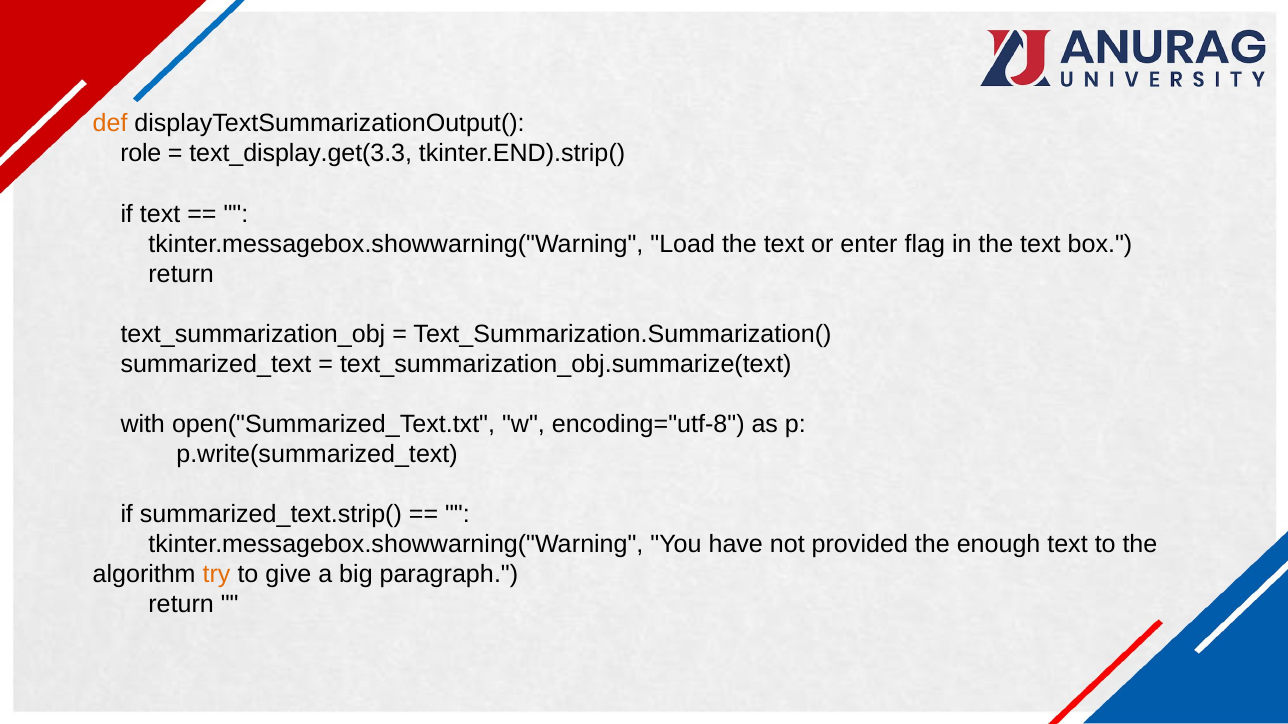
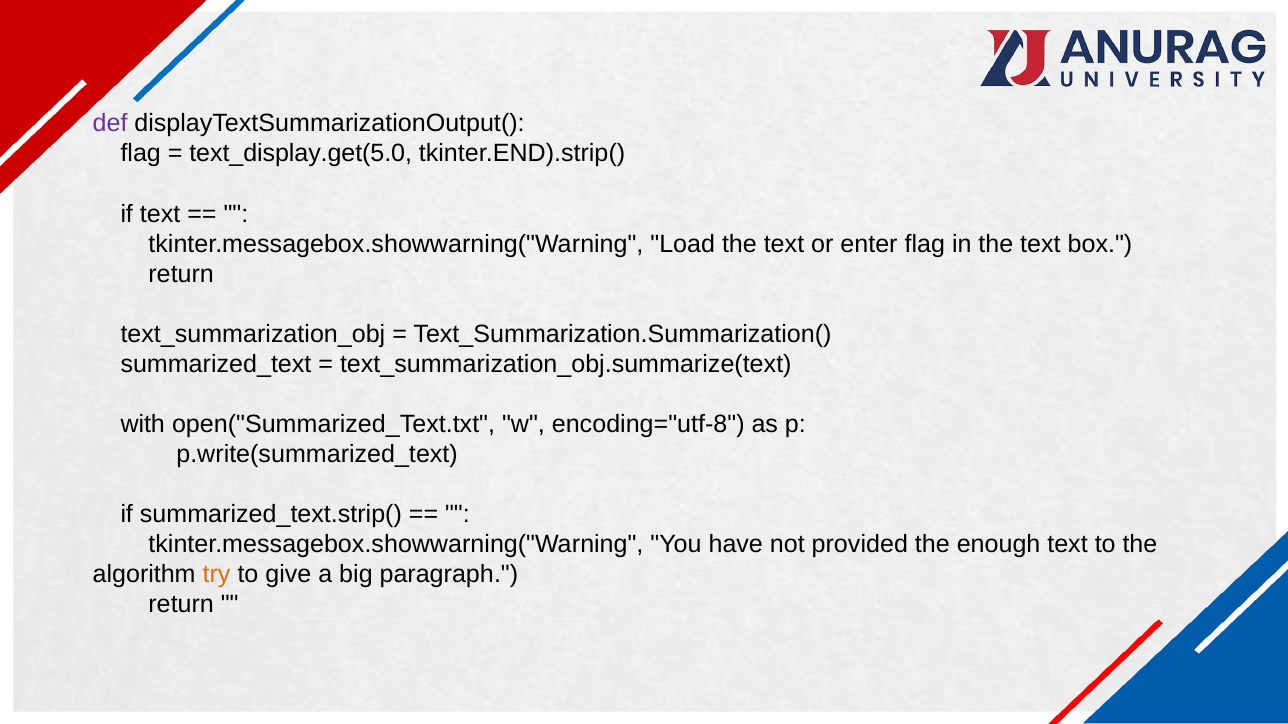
def colour: orange -> purple (110, 124)
role: role -> flag (141, 154)
text_display.get(3.3: text_display.get(3.3 -> text_display.get(5.0 (301, 154)
